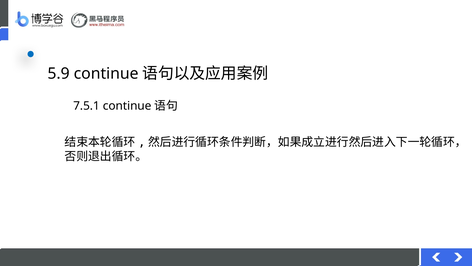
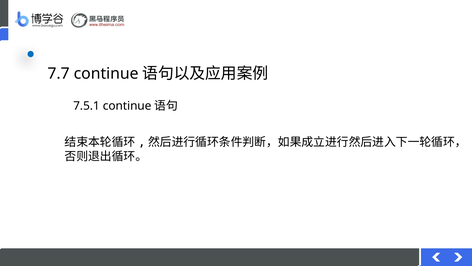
5.9: 5.9 -> 7.7 (59, 73)
